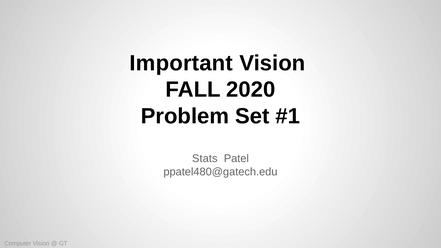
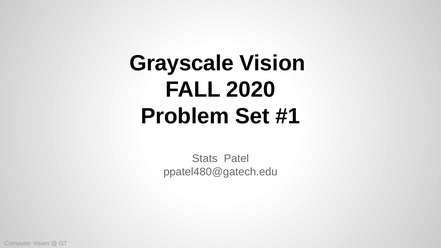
Important: Important -> Grayscale (182, 63)
